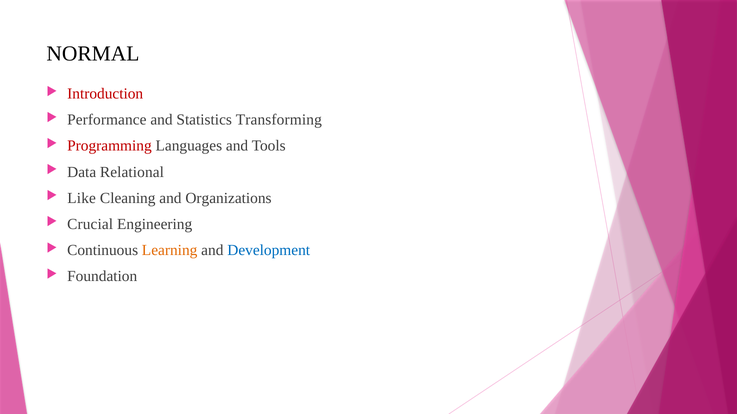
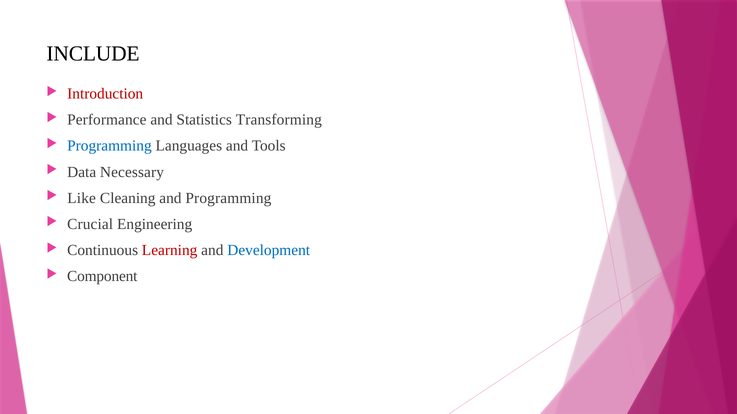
NORMAL: NORMAL -> INCLUDE (93, 54)
Programming colour: red -> blue (109, 146)
Relational: Relational -> Necessary (132, 172)
and Organizations: Organizations -> Programming (228, 198)
Learning colour: orange -> red (170, 251)
Foundation: Foundation -> Component (102, 277)
